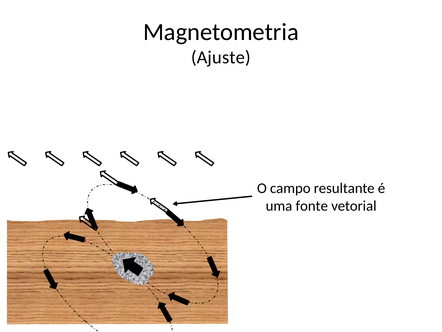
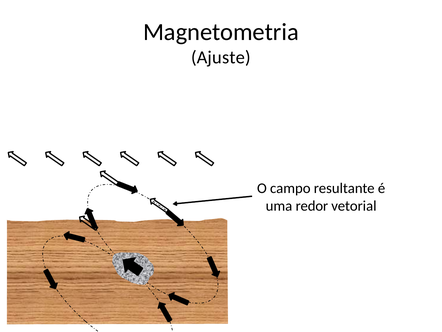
fonte: fonte -> redor (312, 206)
